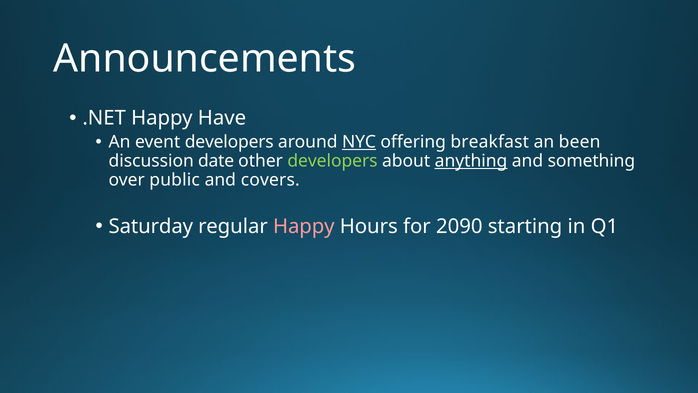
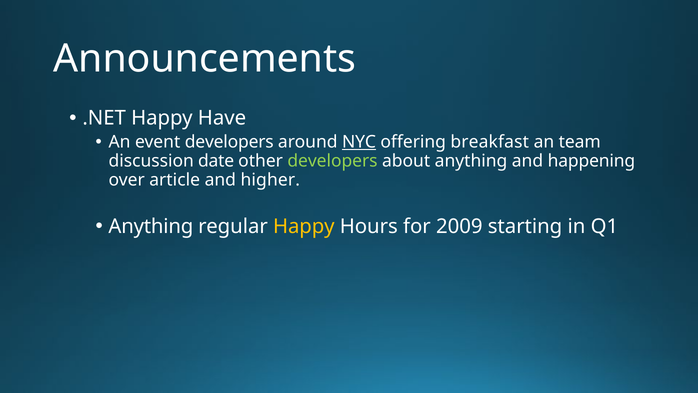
been: been -> team (580, 142)
anything underline: present -> none (471, 161)
something: something -> happening (591, 161)
public: public -> article (175, 180)
covers: covers -> higher (270, 180)
Saturday: Saturday -> Anything (151, 226)
Happy colour: pink -> yellow (304, 226)
2090: 2090 -> 2009 (459, 226)
